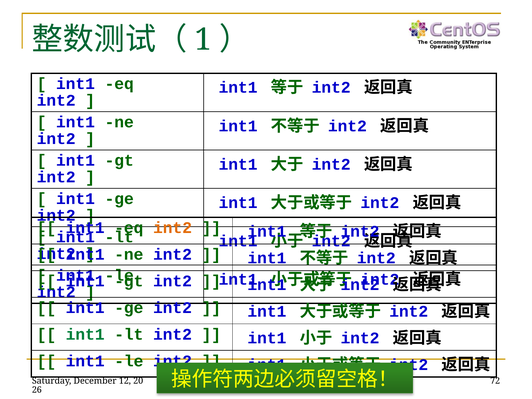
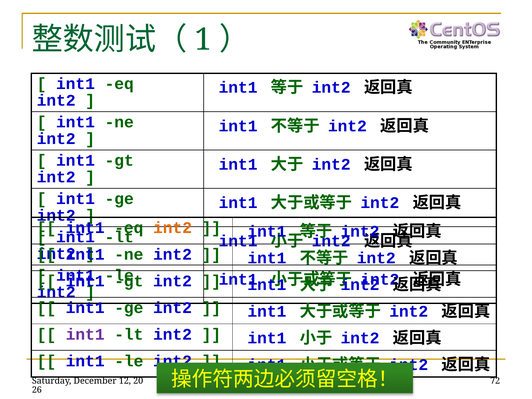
int1 colour: green -> purple (85, 334)
